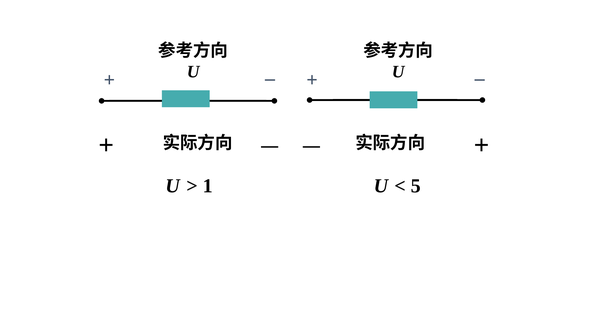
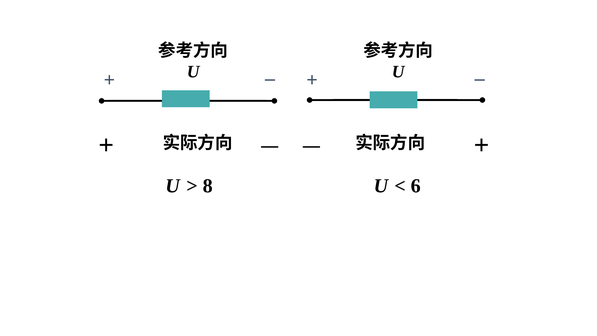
1: 1 -> 8 (208, 186)
5: 5 -> 6 (416, 186)
